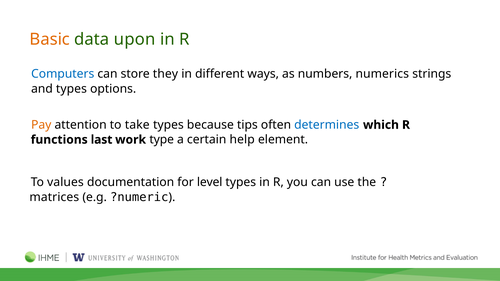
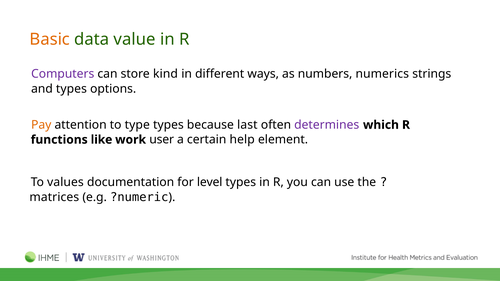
upon: upon -> value (135, 39)
Computers colour: blue -> purple (63, 74)
they: they -> kind (165, 74)
take: take -> type (137, 125)
tips: tips -> last (247, 125)
determines colour: blue -> purple (327, 125)
last: last -> like (102, 140)
type: type -> user (162, 140)
